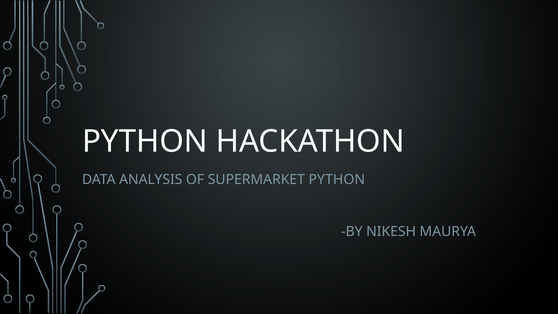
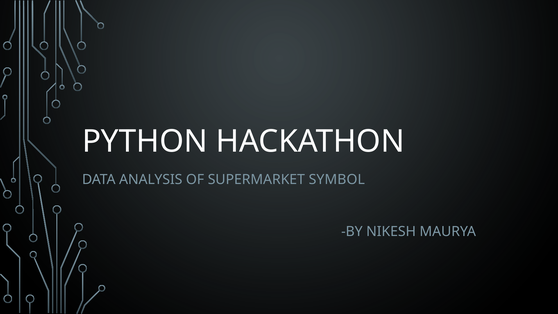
SUPERMARKET PYTHON: PYTHON -> SYMBOL (337, 180)
